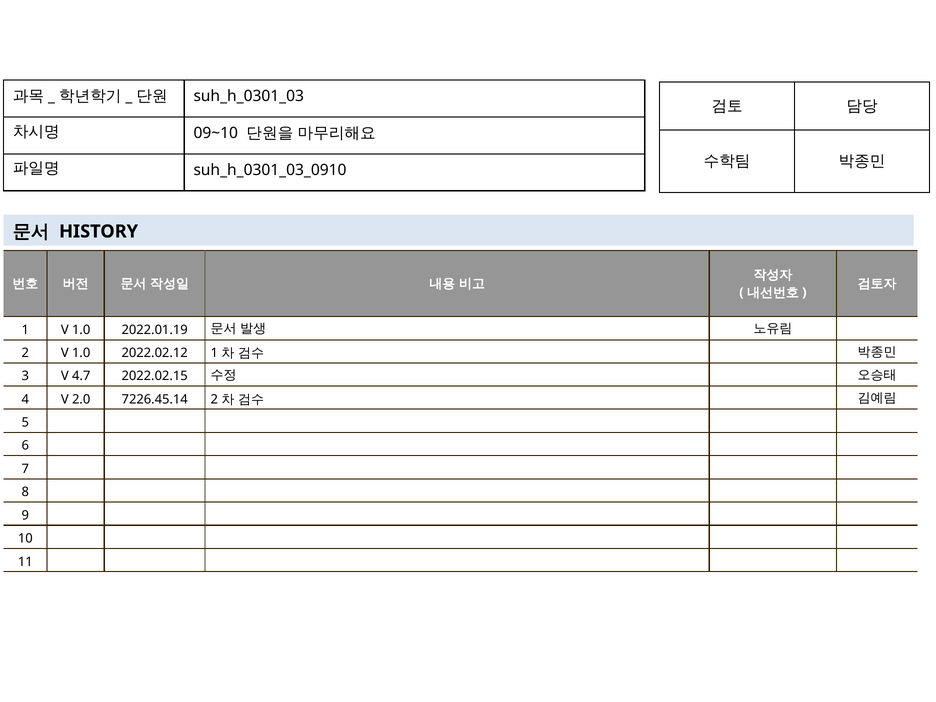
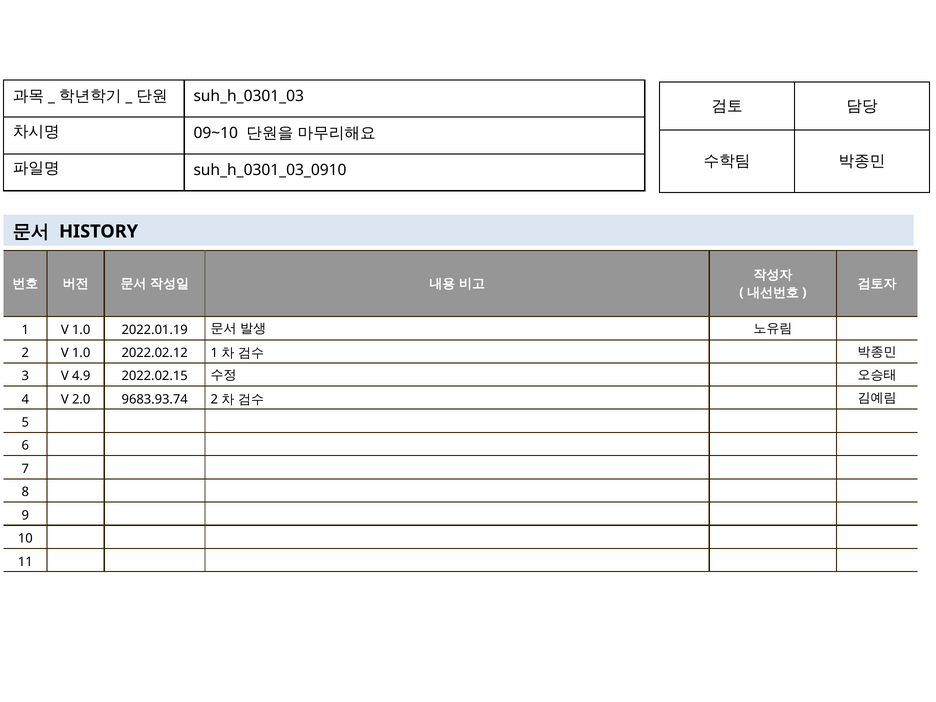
4.7: 4.7 -> 4.9 (81, 376)
7226.45.14: 7226.45.14 -> 9683.93.74 (155, 399)
